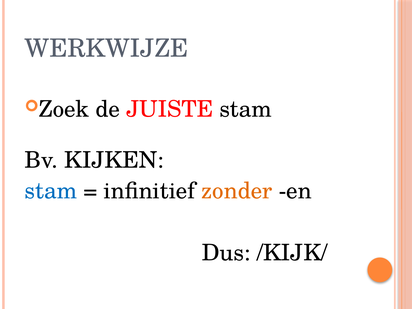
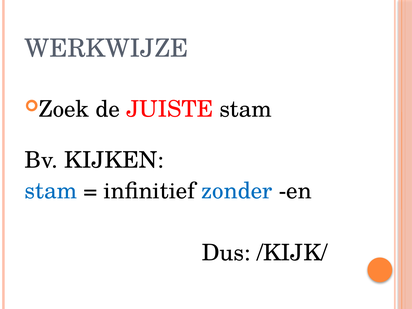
zonder colour: orange -> blue (237, 191)
